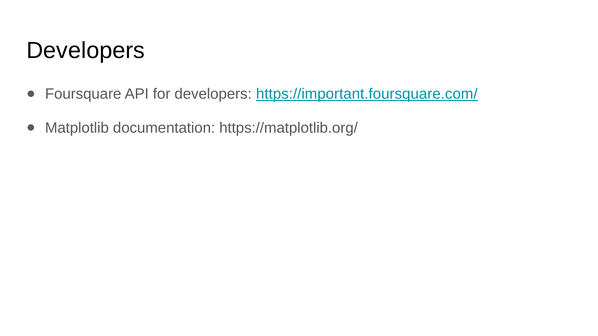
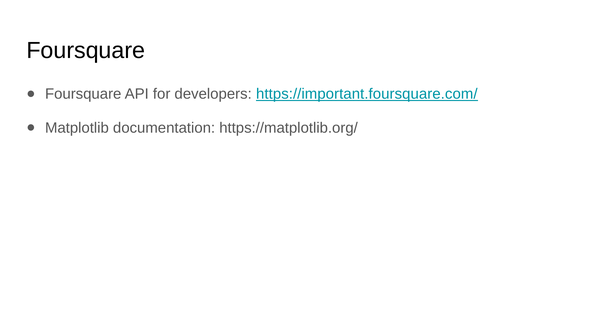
Developers: Developers -> Foursquare (86, 51)
